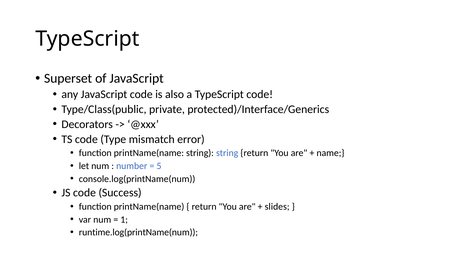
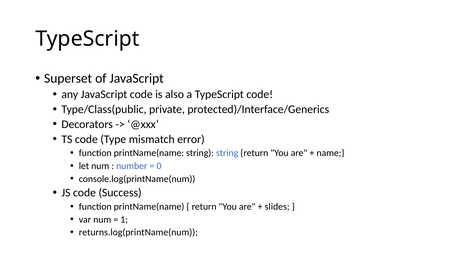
5: 5 -> 0 (159, 166)
runtime.log(printName(num: runtime.log(printName(num -> returns.log(printName(num (138, 232)
